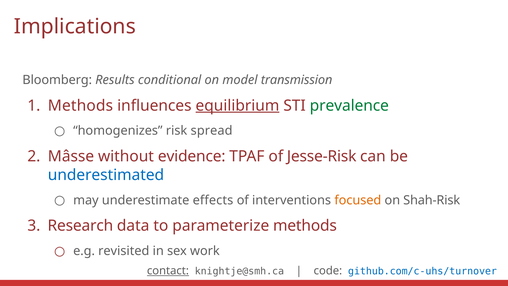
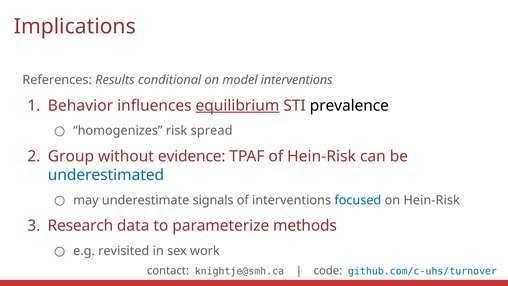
Bloomberg: Bloomberg -> References (57, 80)
model transmission: transmission -> interventions (297, 80)
Methods: Methods -> Behavior (80, 105)
prevalence colour: green -> black (349, 105)
Mâsse: Mâsse -> Group (71, 156)
of Jesse-Risk: Jesse-Risk -> Hein-Risk (322, 156)
effects: effects -> signals (213, 200)
focused colour: orange -> blue (358, 200)
on Shah-Risk: Shah-Risk -> Hein-Risk (432, 200)
contact underline: present -> none (168, 271)
